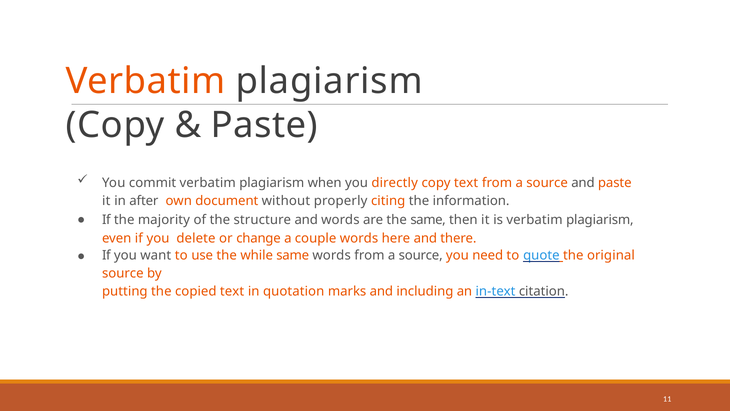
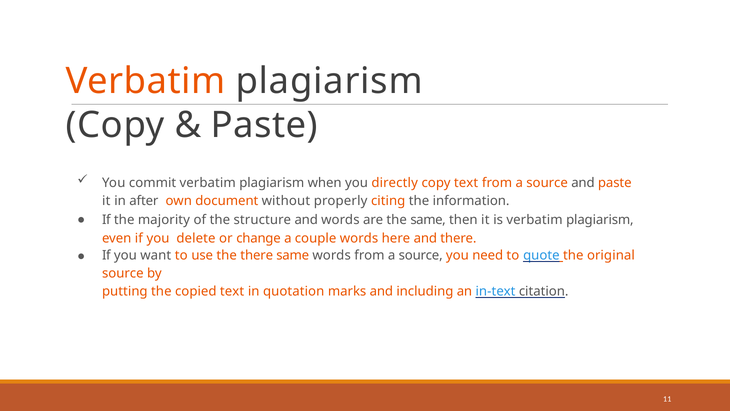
the while: while -> there (257, 255)
